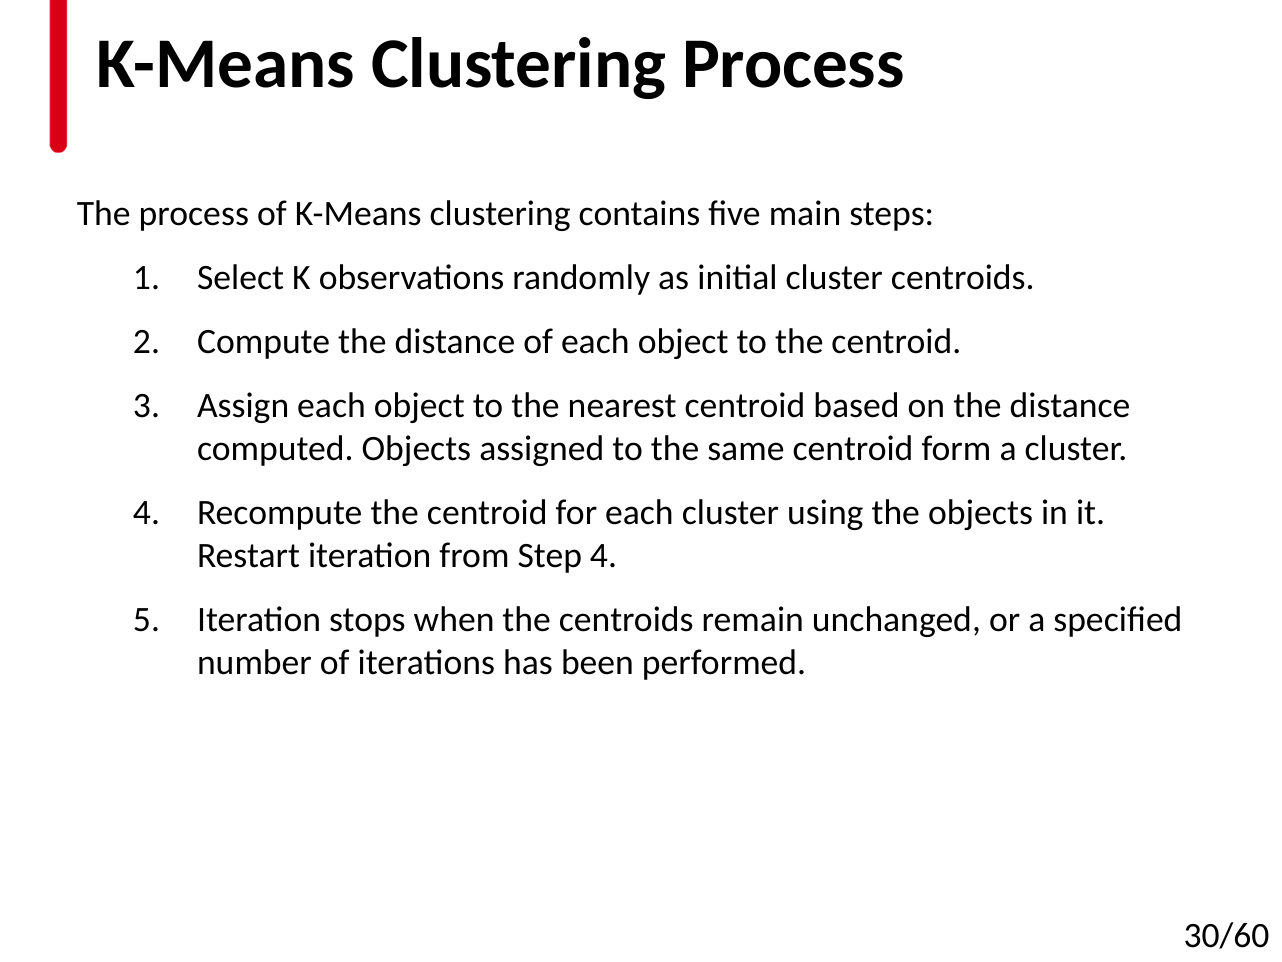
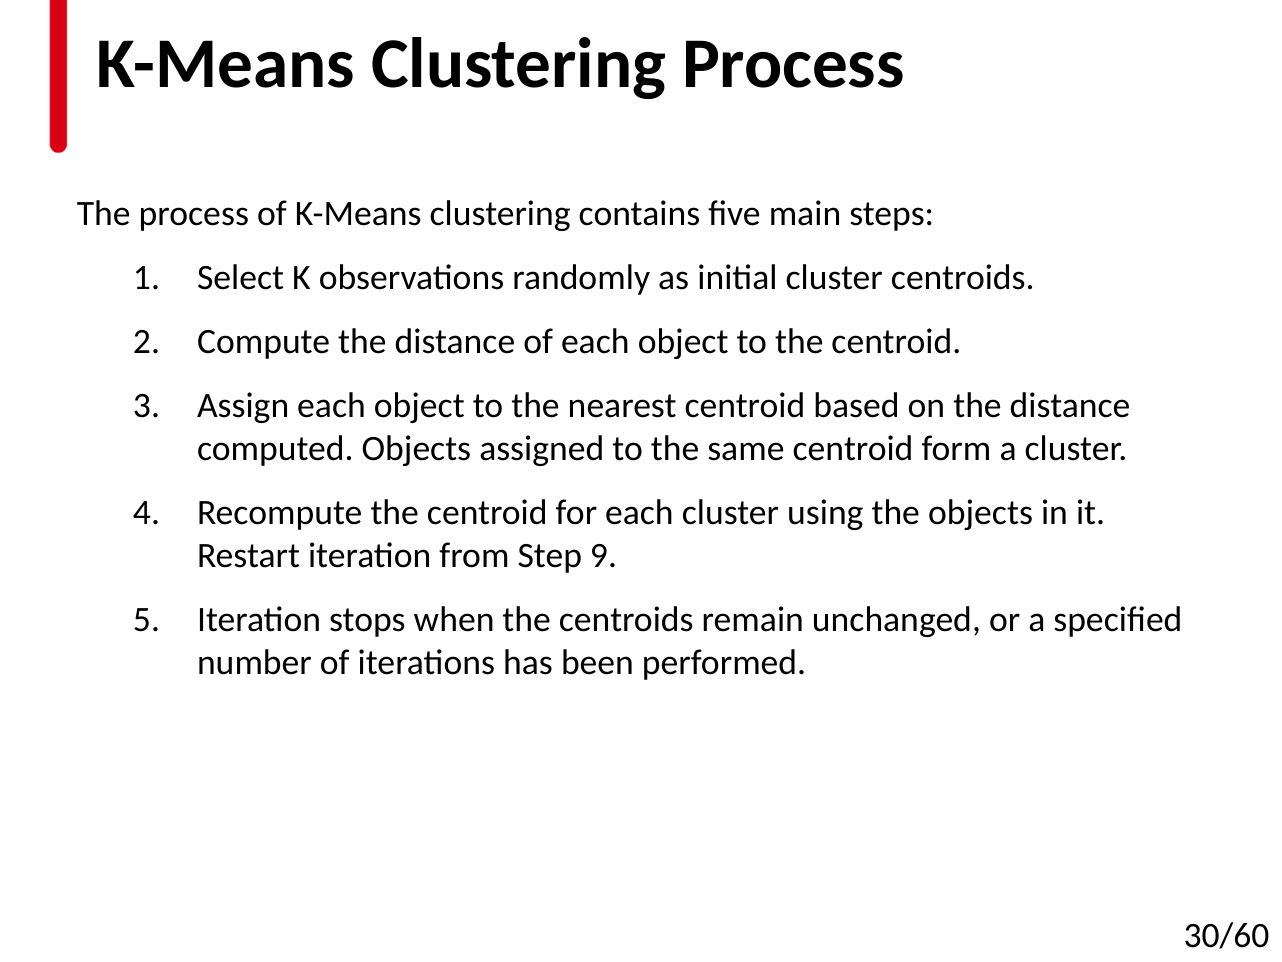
Step 4: 4 -> 9 (604, 555)
